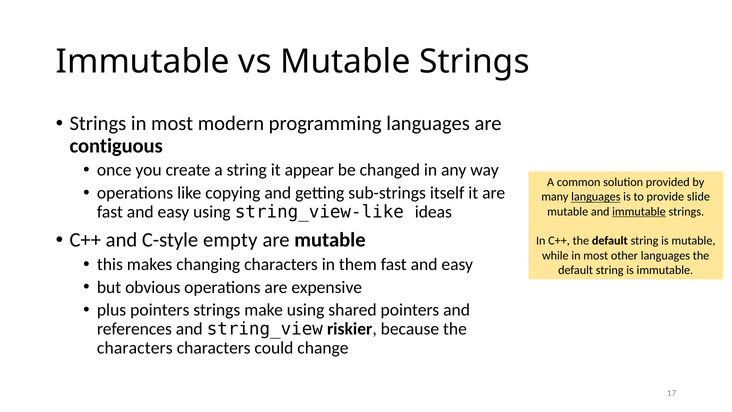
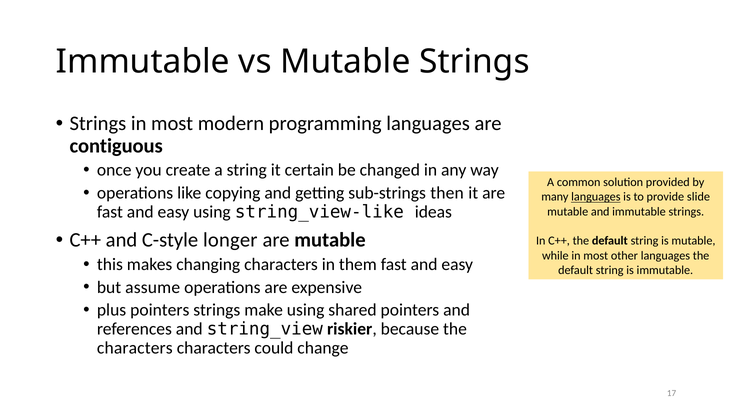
appear: appear -> certain (309, 170)
itself: itself -> then (447, 193)
immutable underline: present -> none (639, 211)
empty: empty -> longer (230, 240)
obvious: obvious -> assume (153, 287)
